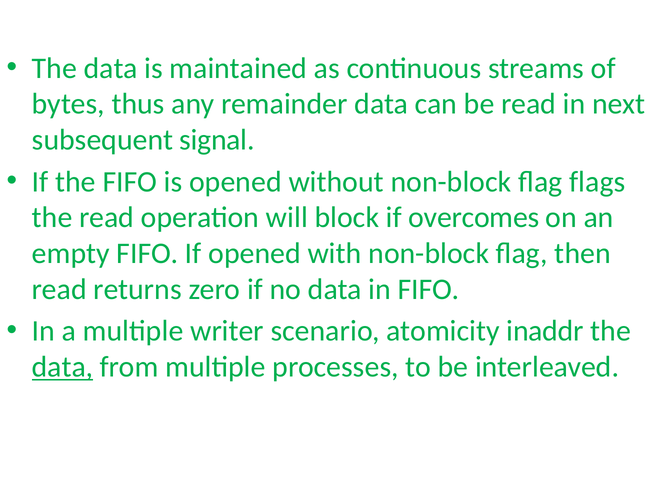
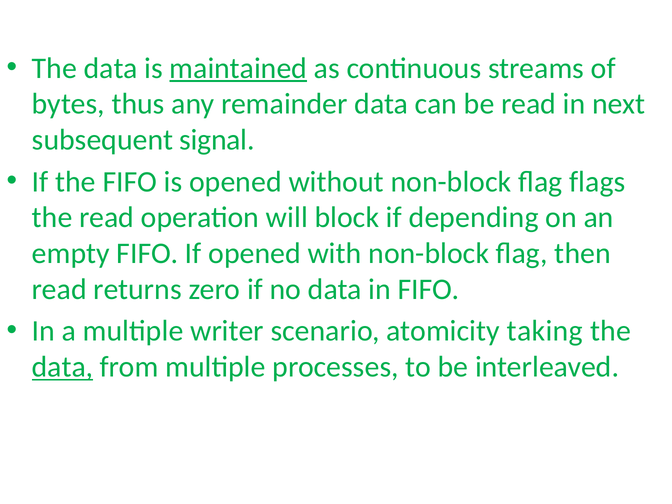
maintained underline: none -> present (238, 68)
overcomes: overcomes -> depending (474, 218)
inaddr: inaddr -> taking (545, 331)
